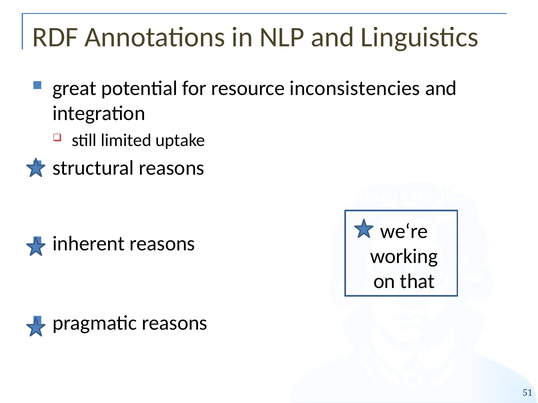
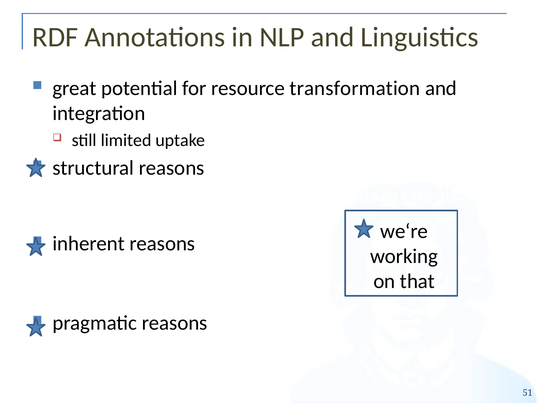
inconsistencies: inconsistencies -> transformation (355, 88)
